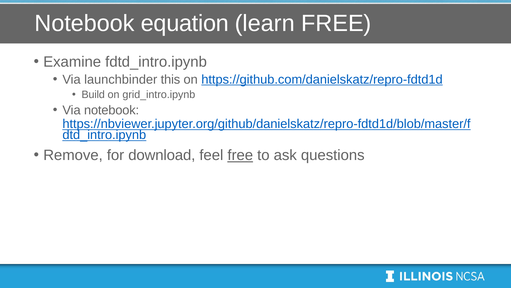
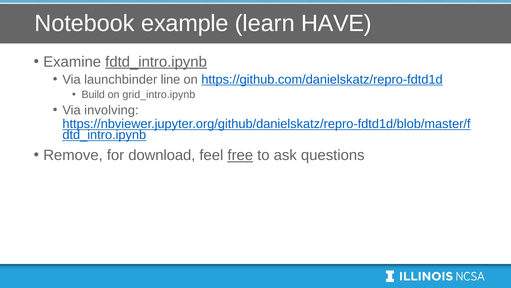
equation: equation -> example (185, 24)
learn FREE: FREE -> HAVE (336, 24)
fdtd_intro.ipynb underline: none -> present (156, 62)
this: this -> line (170, 79)
Via notebook: notebook -> involving (111, 110)
